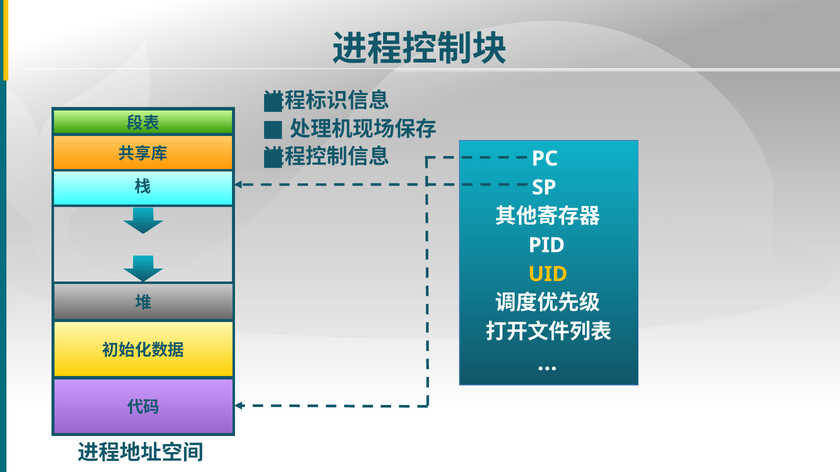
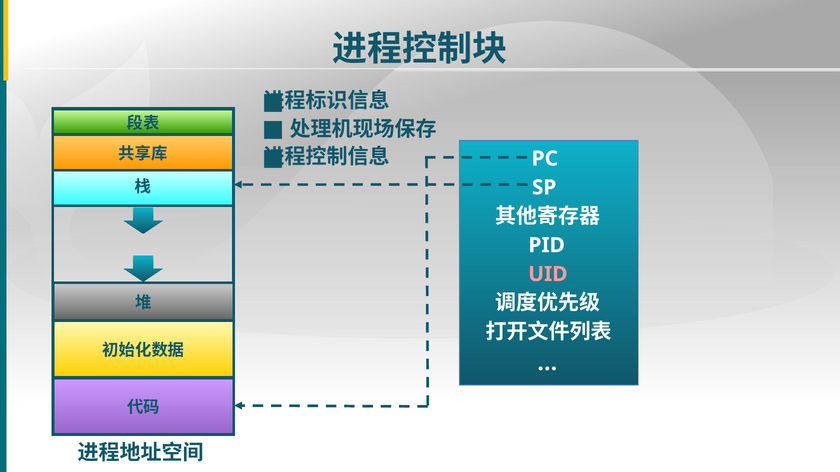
UID colour: yellow -> pink (548, 274)
